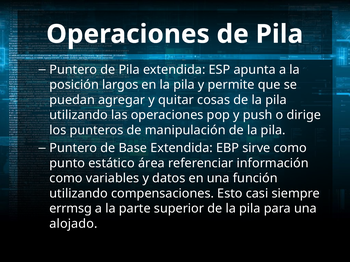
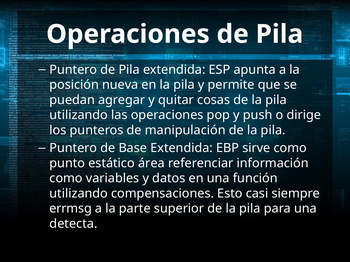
largos: largos -> nueva (120, 85)
alojado: alojado -> detecta (73, 224)
